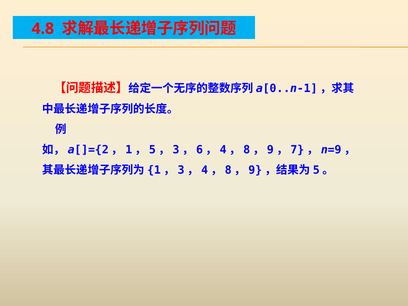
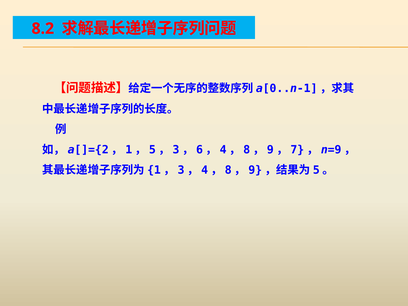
4.8: 4.8 -> 8.2 (43, 29)
